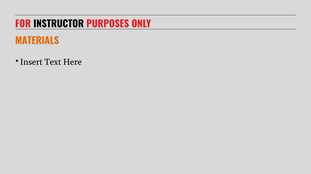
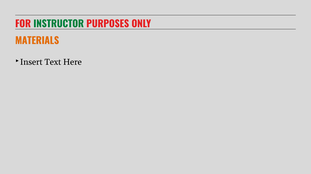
INSTRUCTOR colour: black -> green (59, 24)
